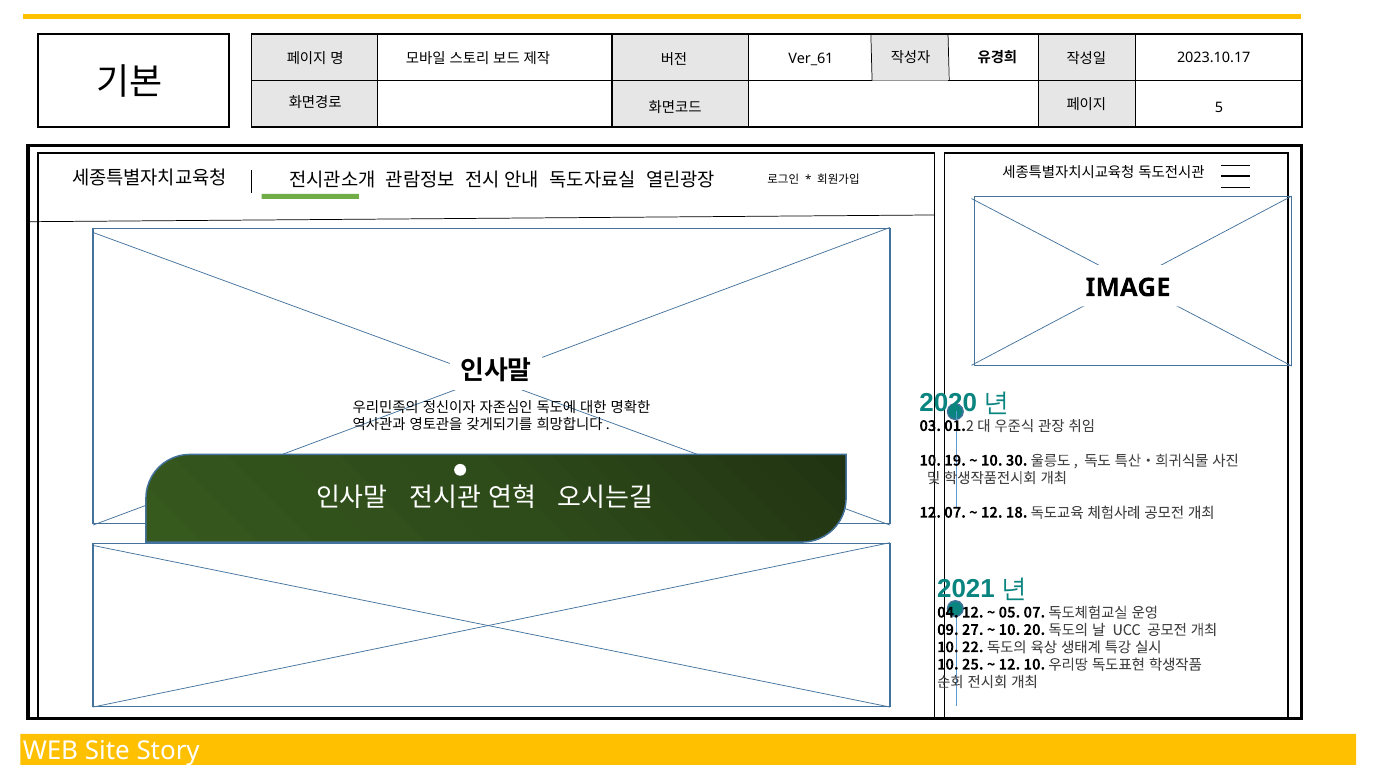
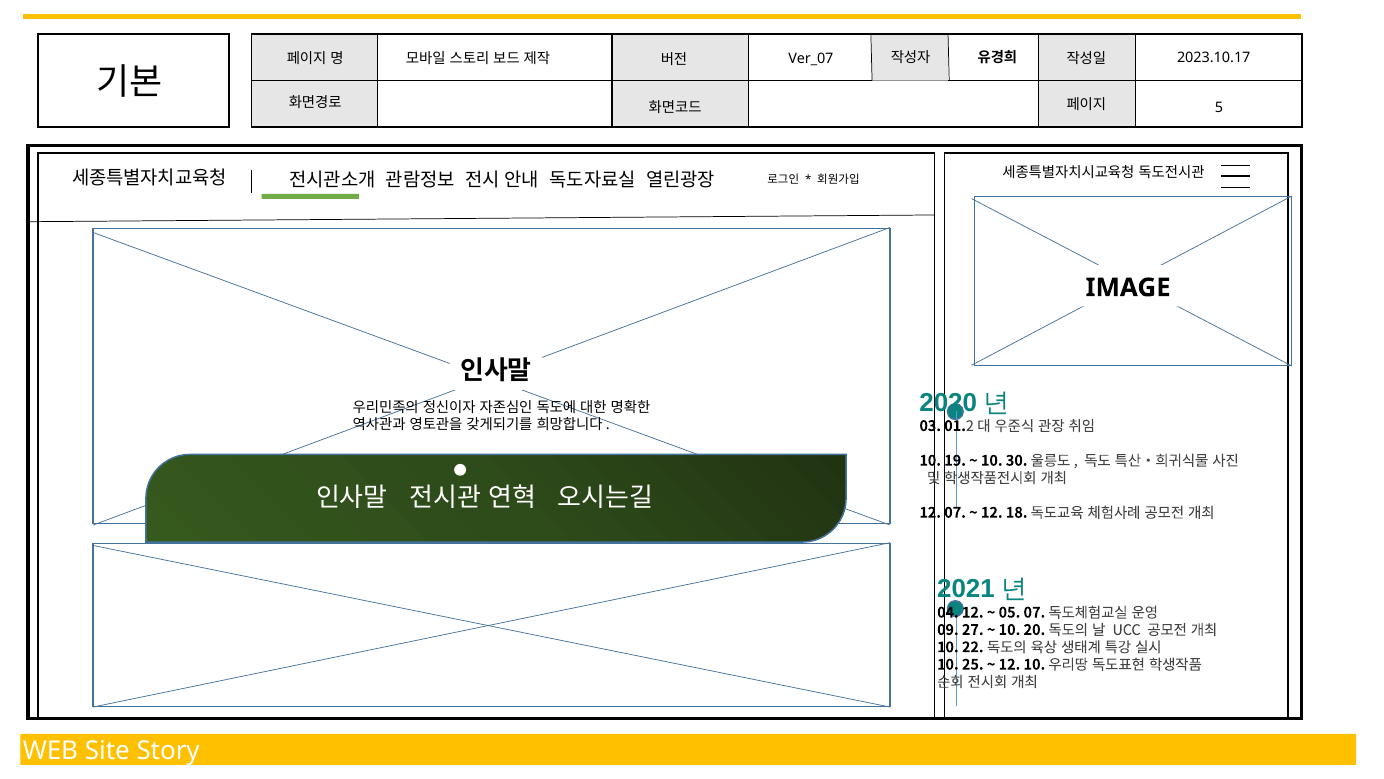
Ver_61: Ver_61 -> Ver_07 (811, 59)
